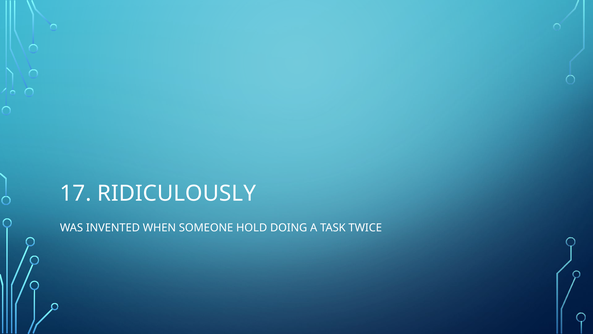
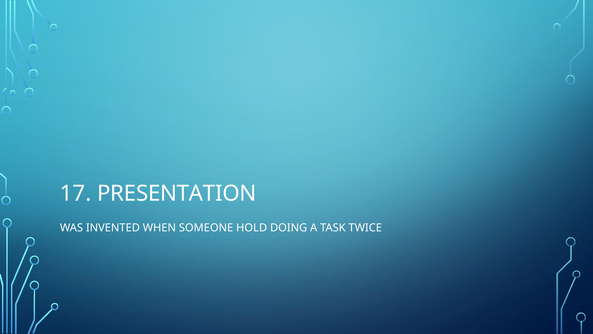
RIDICULOUSLY: RIDICULOUSLY -> PRESENTATION (177, 193)
